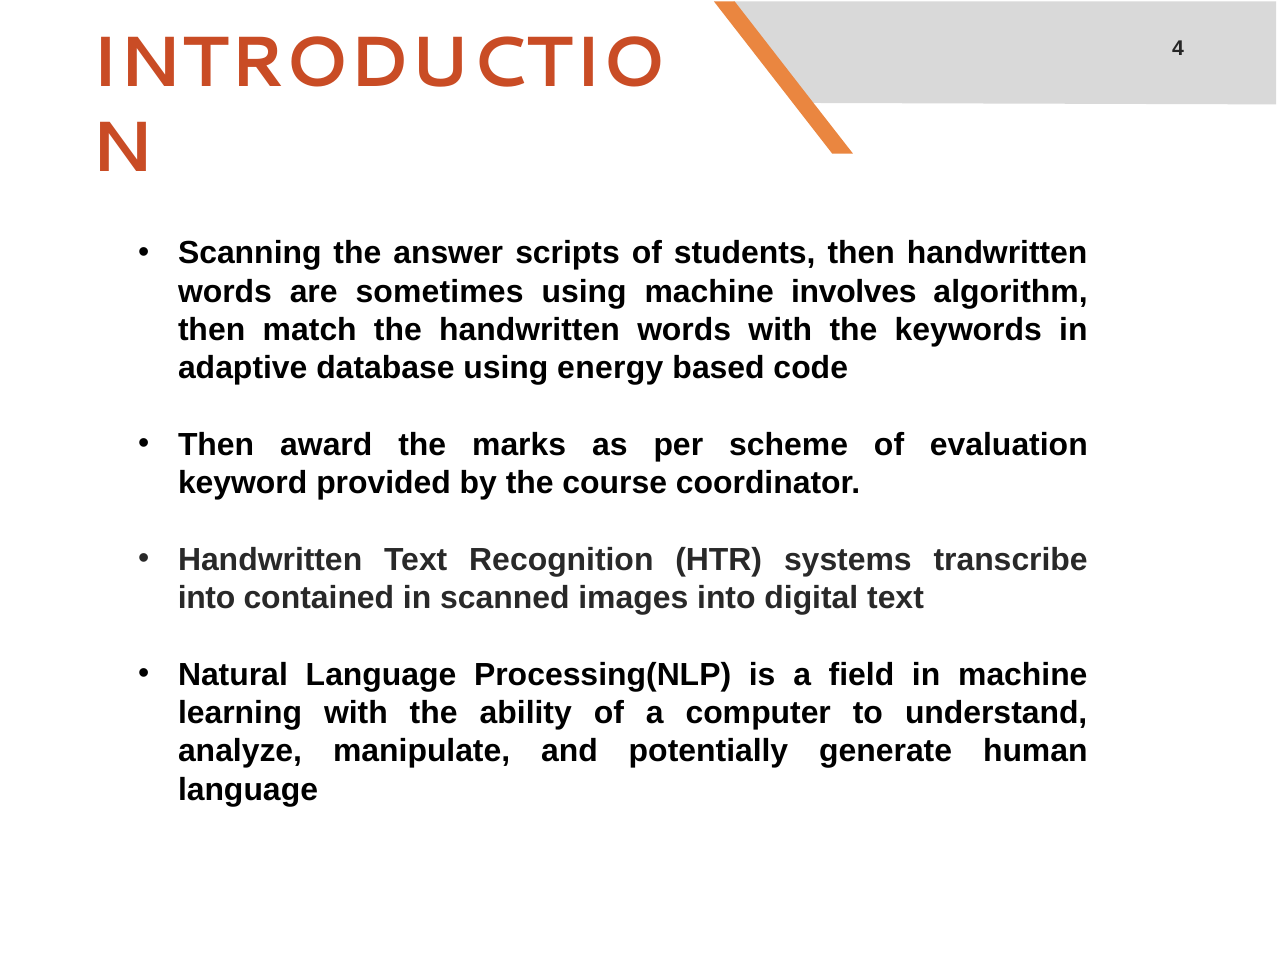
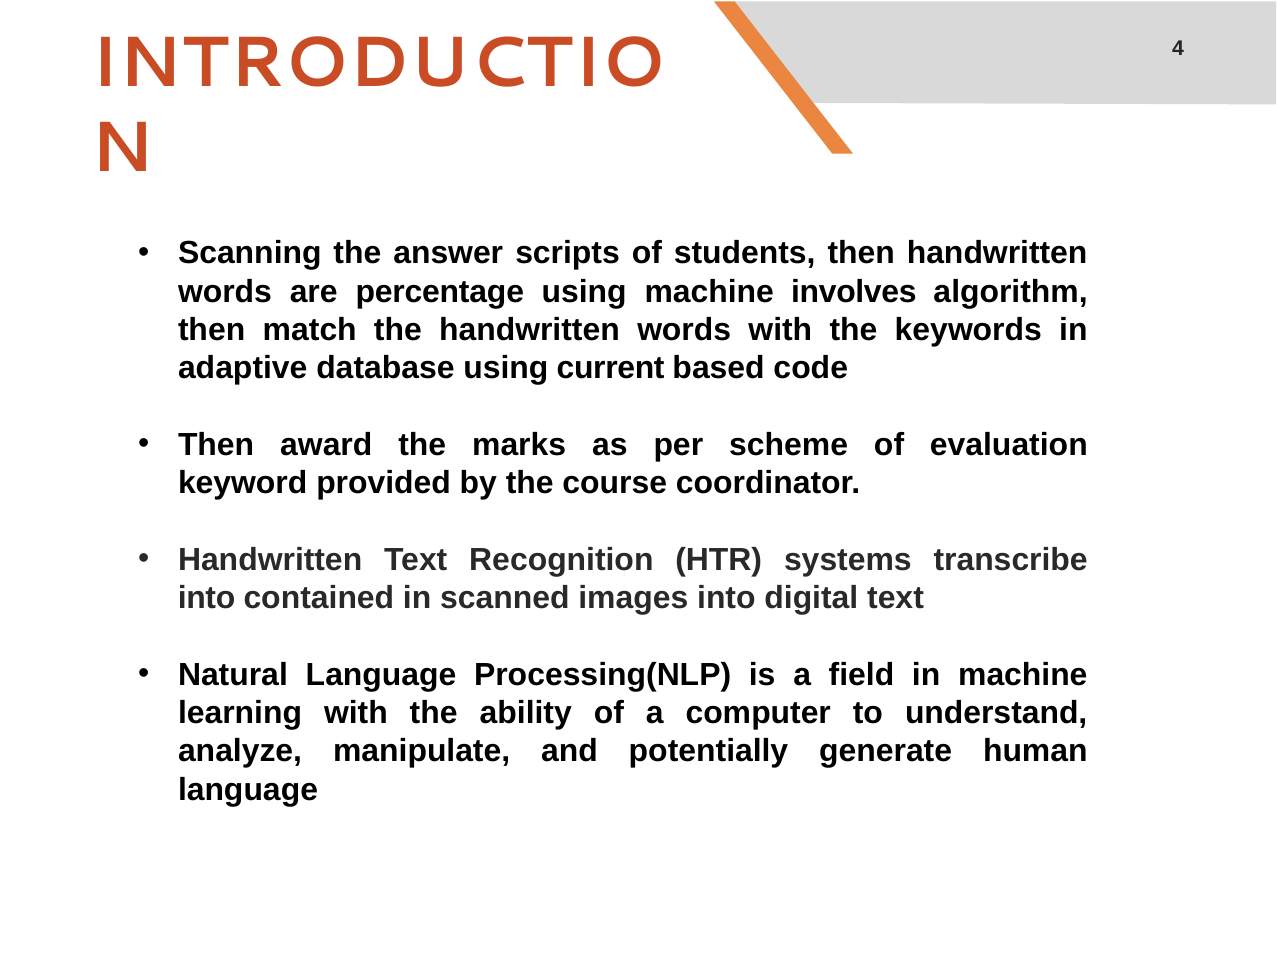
sometimes: sometimes -> percentage (440, 291)
energy: energy -> current (611, 368)
